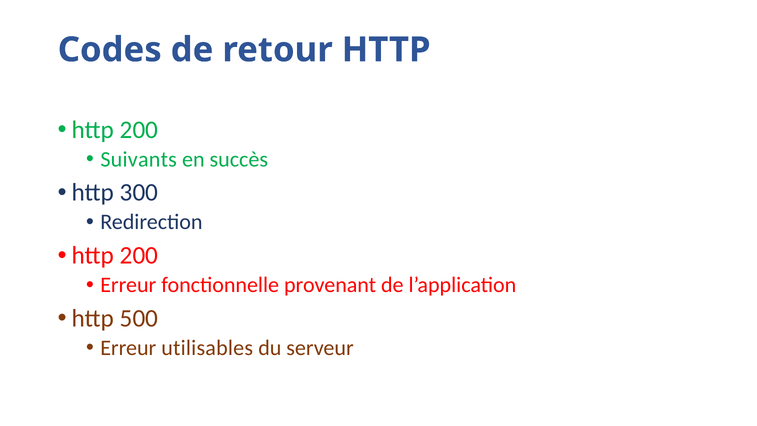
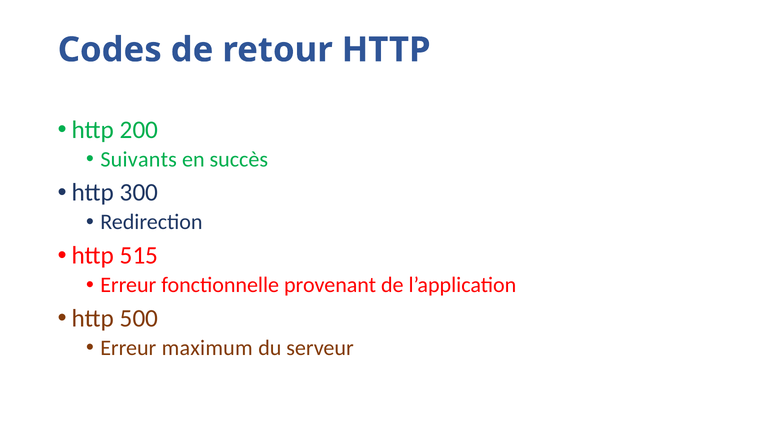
200: 200 -> 515 (139, 255)
utilisables: utilisables -> maximum (207, 348)
